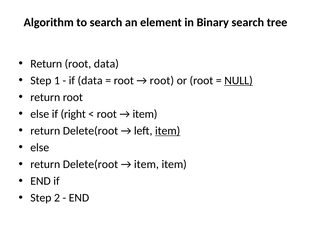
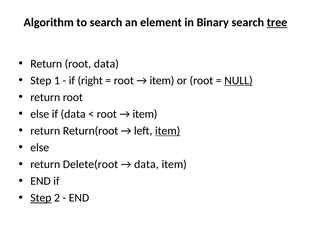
tree underline: none -> present (277, 22)
if data: data -> right (90, 81)
root: root -> item (162, 81)
if right: right -> data (73, 114)
Delete(root: Delete(root -> Return(root (91, 131)
item: item -> data (146, 164)
Step underline: none -> present (41, 198)
